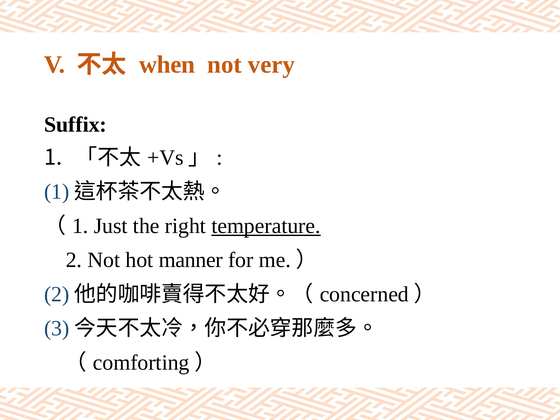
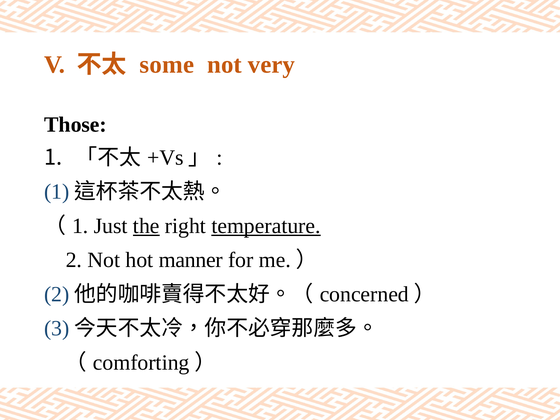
when: when -> some (167, 64)
Suffix: Suffix -> Those (75, 125)
the underline: none -> present (146, 226)
